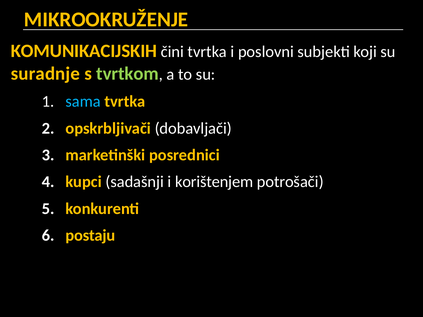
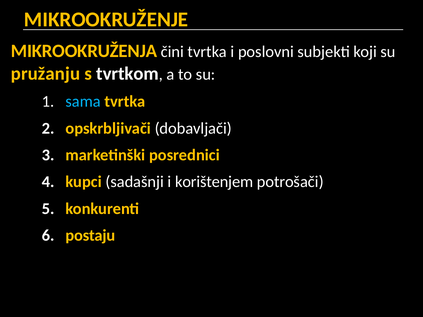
KOMUNIKACIJSKIH: KOMUNIKACIJSKIH -> MIKROOKRUŽENJA (84, 51)
suradnje: suradnje -> pružanju (45, 74)
tvrtkom colour: light green -> white (128, 74)
